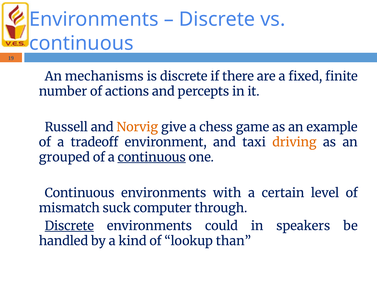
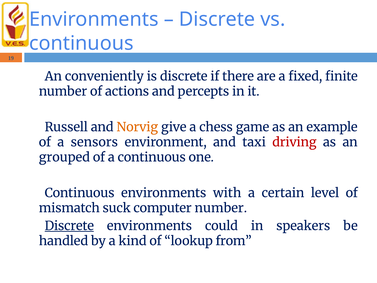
mechanisms: mechanisms -> conveniently (104, 76)
tradeoff: tradeoff -> sensors (94, 142)
driving colour: orange -> red (294, 142)
continuous underline: present -> none (152, 157)
computer through: through -> number (221, 208)
than: than -> from (234, 241)
